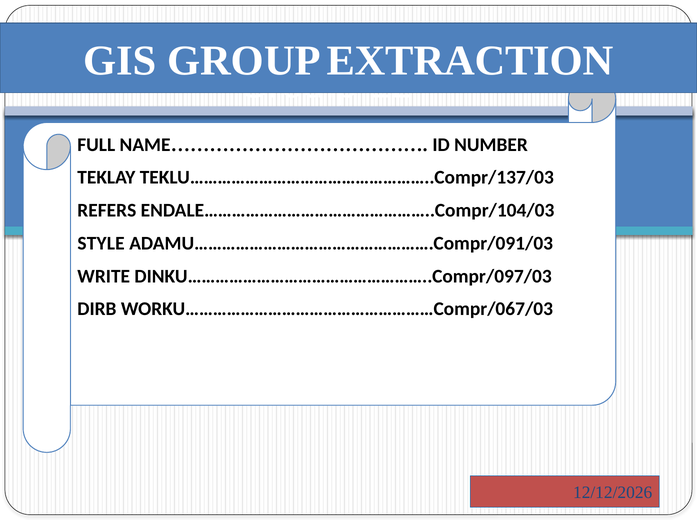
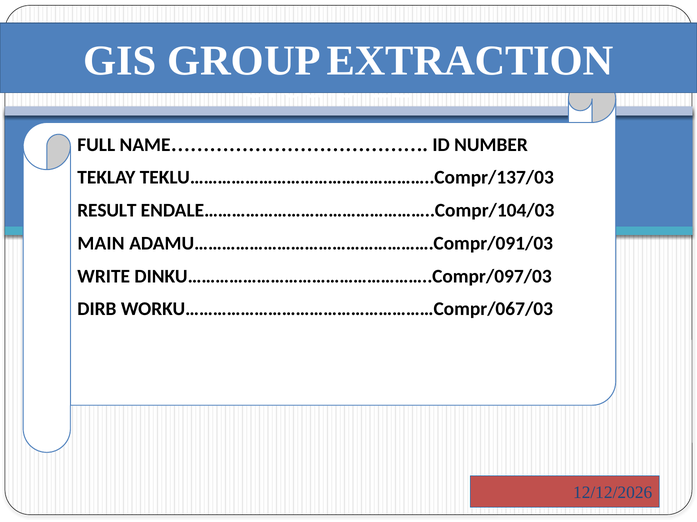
REFERS: REFERS -> RESULT (107, 211)
STYLE: STYLE -> MAIN (101, 244)
